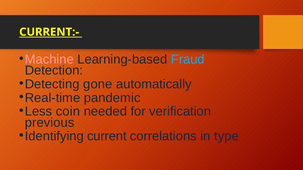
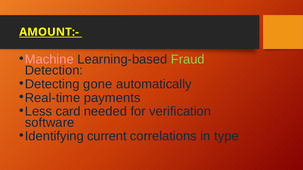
CURRENT:-: CURRENT:- -> AMOUNT:- (49, 32)
Fraud colour: light blue -> light green (188, 59)
pandemic: pandemic -> payments (112, 98)
coin: coin -> card (68, 112)
previous: previous -> software (50, 123)
